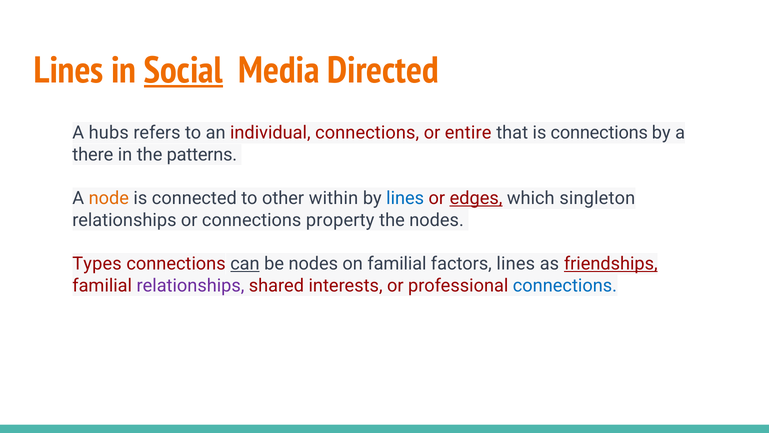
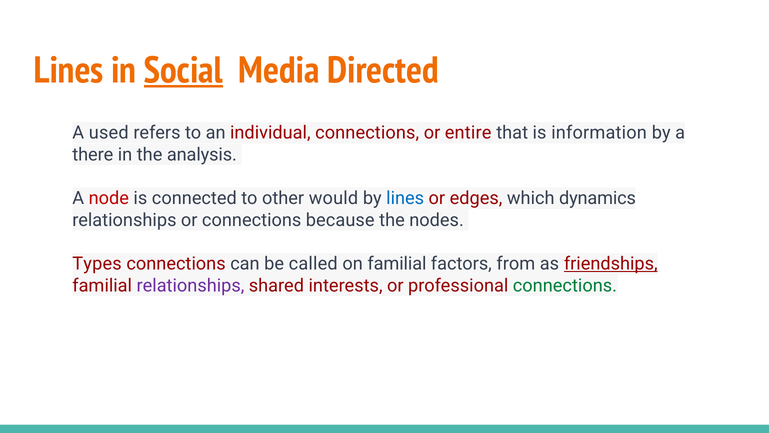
hubs: hubs -> used (109, 133)
is connections: connections -> information (599, 133)
patterns: patterns -> analysis (202, 154)
node colour: orange -> red (109, 198)
within: within -> would (333, 198)
edges underline: present -> none (476, 198)
singleton: singleton -> dynamics (597, 198)
property: property -> because (340, 220)
can underline: present -> none (245, 263)
be nodes: nodes -> called (313, 263)
factors lines: lines -> from (516, 263)
connections colour: blue -> green (565, 285)
